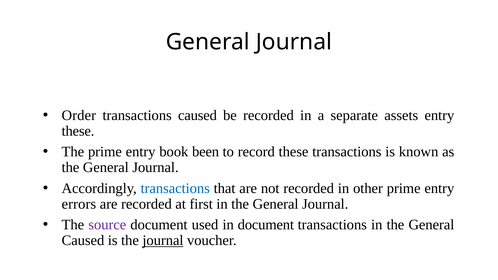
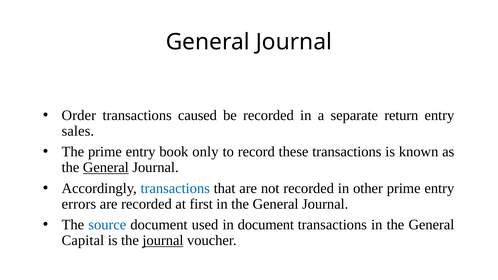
assets: assets -> return (401, 115)
these: these -> sales (78, 131)
been: been -> only (205, 152)
General underline: none -> present (106, 167)
source colour: purple -> blue (107, 225)
Caused: Caused -> Capital (83, 240)
